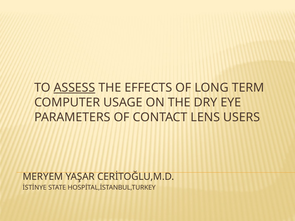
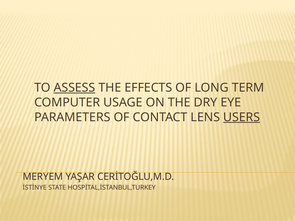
USERS underline: none -> present (242, 117)
